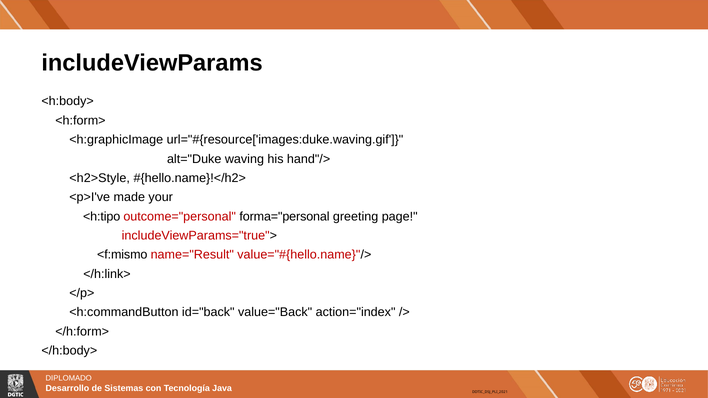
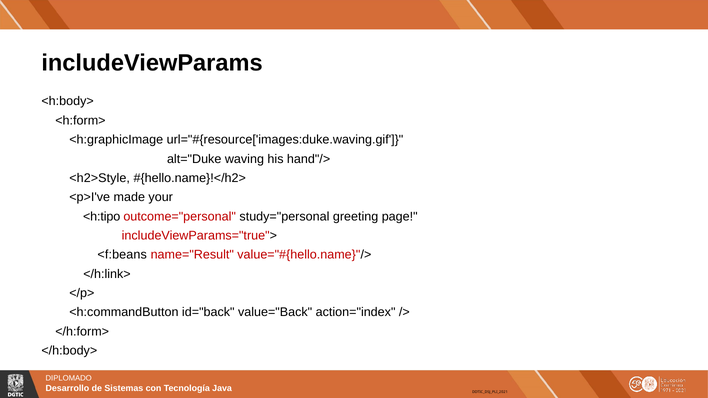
forma="personal: forma="personal -> study="personal (284, 217)
<f:mismo: <f:mismo -> <f:beans (122, 255)
